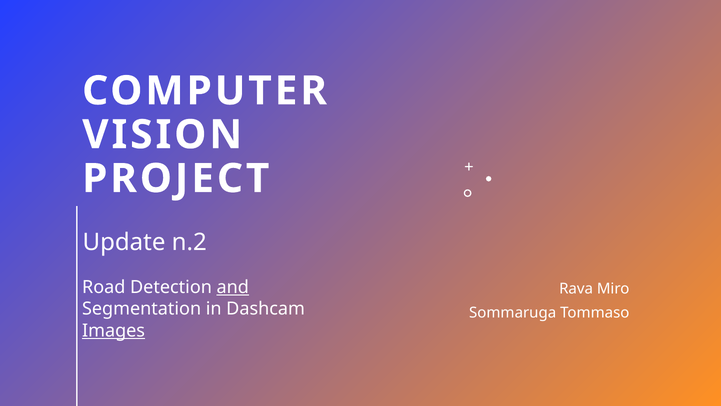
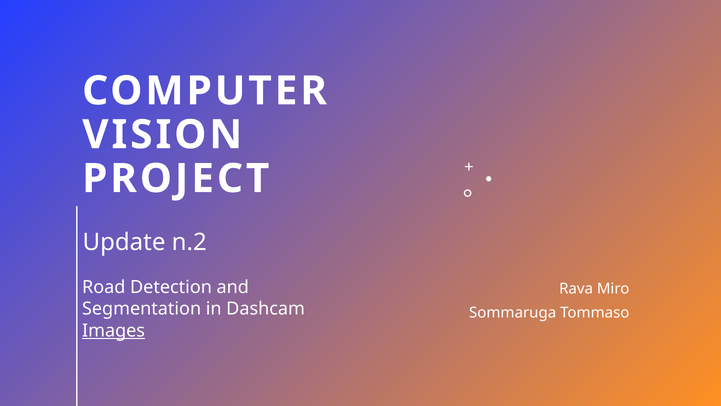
and underline: present -> none (233, 287)
